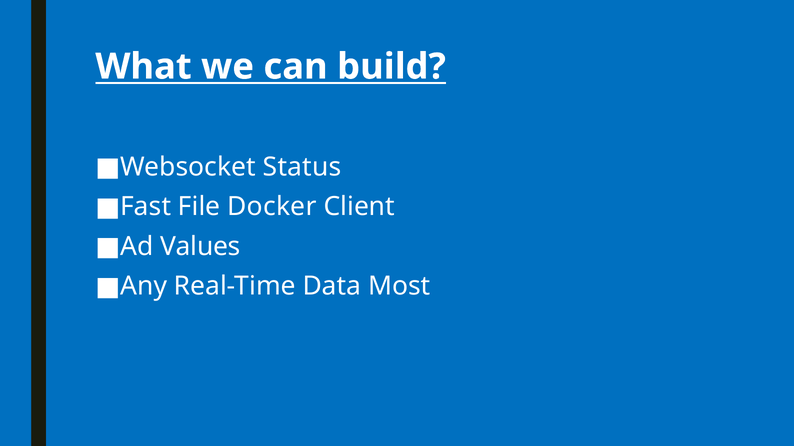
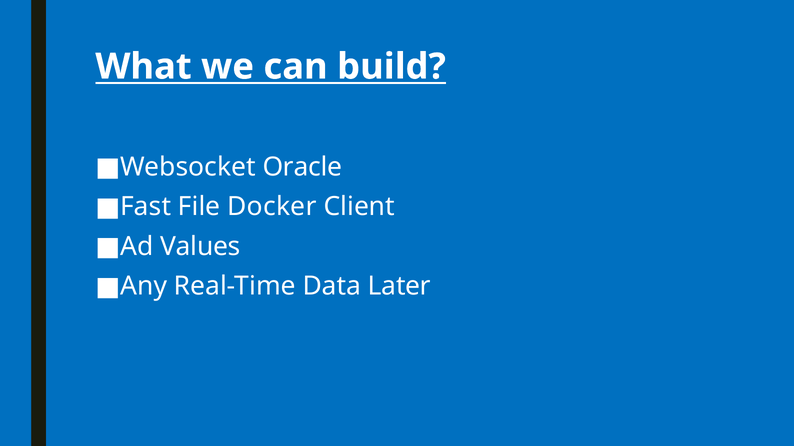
Status: Status -> Oracle (302, 167)
Most: Most -> Later (399, 287)
